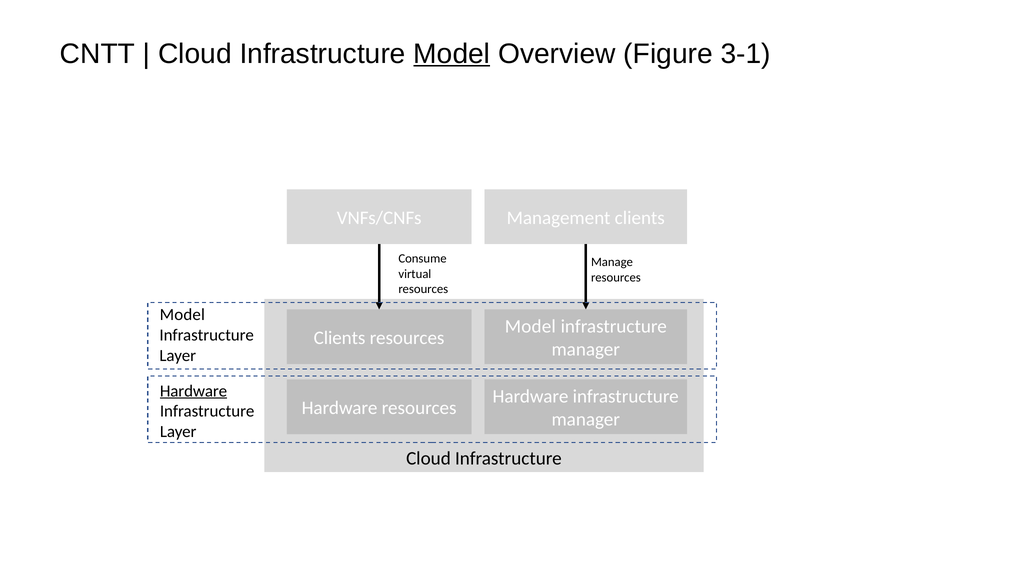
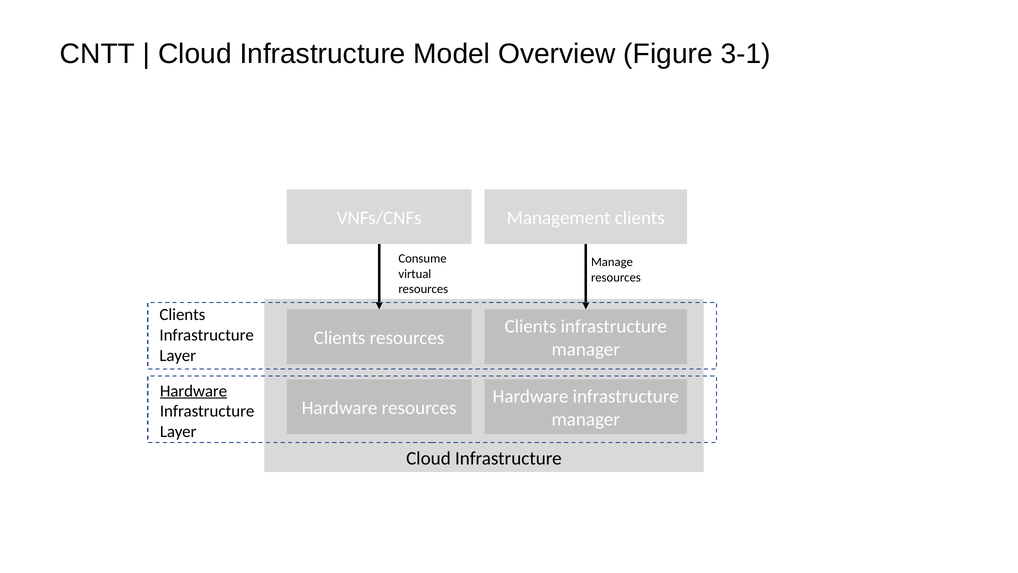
Model underline: present -> none (452, 54)
Model: Model -> Clients (182, 315)
Model: Model -> Clients (531, 326)
